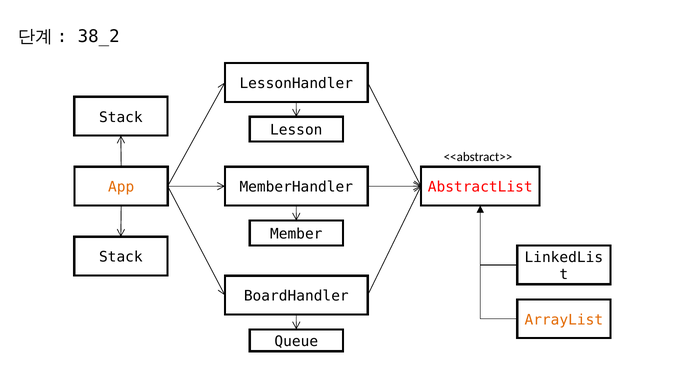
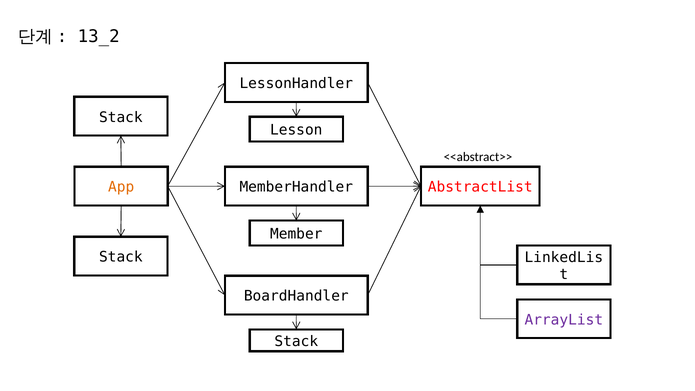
38_2: 38_2 -> 13_2 (99, 36)
ArrayList colour: orange -> purple (564, 320)
Queue: Queue -> Stack (296, 341)
